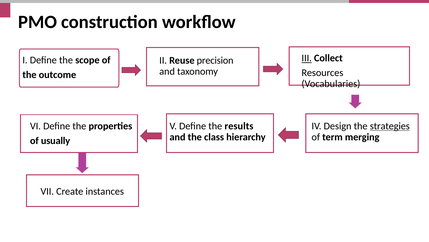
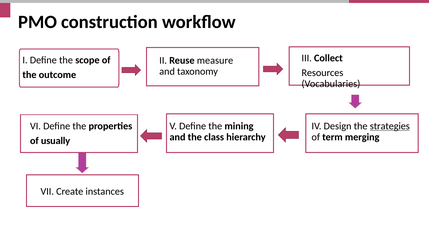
III underline: present -> none (307, 58)
precision: precision -> measure (215, 60)
results: results -> mining (239, 126)
